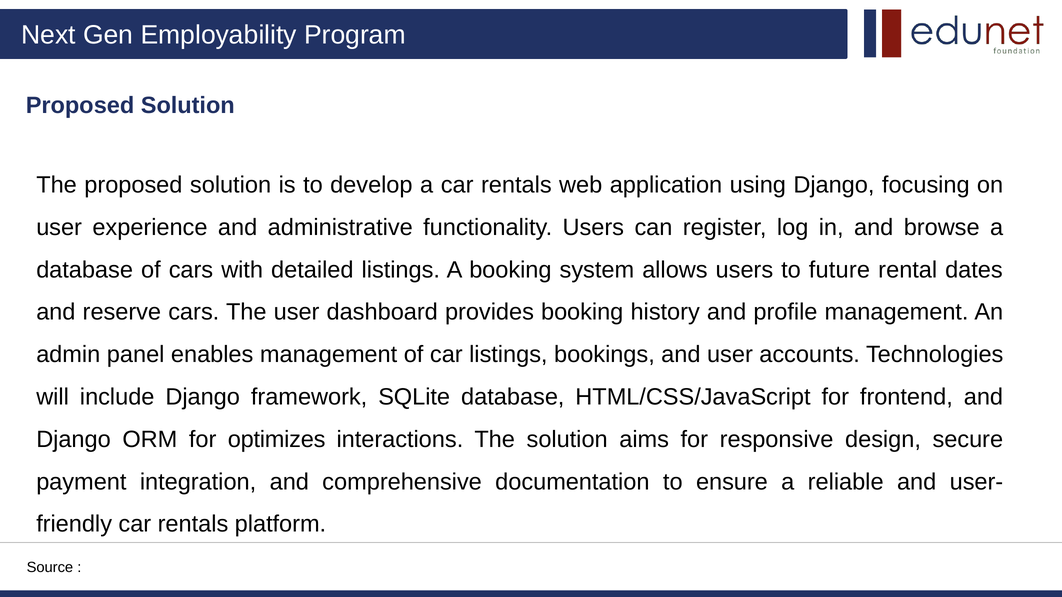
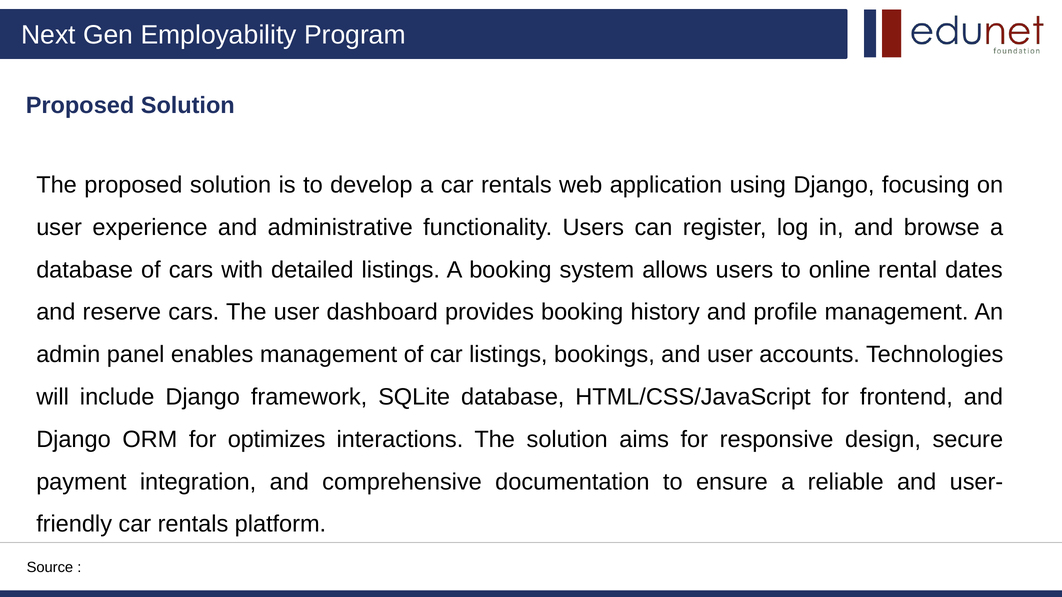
future: future -> online (840, 270)
